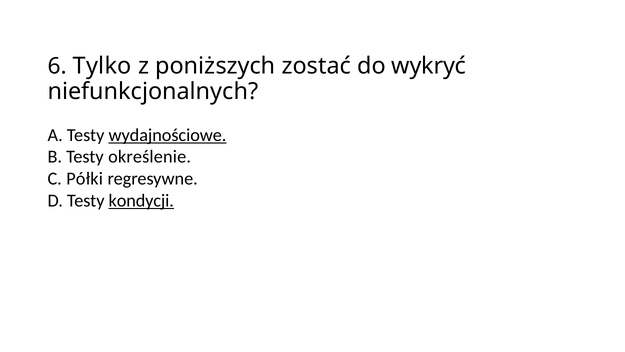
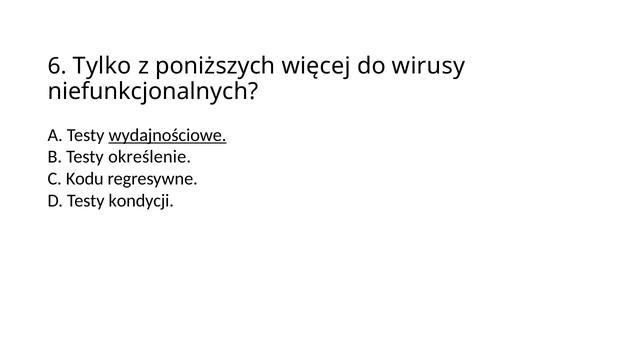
zostać: zostać -> więcej (316, 66)
wykryć: wykryć -> wirusy (428, 66)
Półki: Półki -> Kodu (85, 179)
kondycji underline: present -> none (141, 200)
